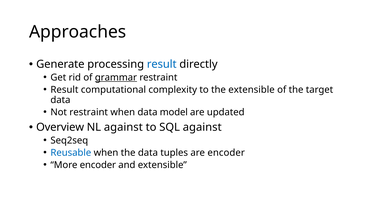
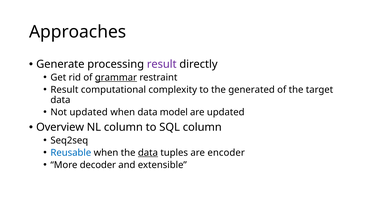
result colour: blue -> purple (162, 64)
the extensible: extensible -> generated (252, 90)
Not restraint: restraint -> updated (89, 112)
NL against: against -> column (123, 127)
SQL against: against -> column (202, 127)
data underline: none -> present (148, 153)
More encoder: encoder -> decoder (98, 165)
